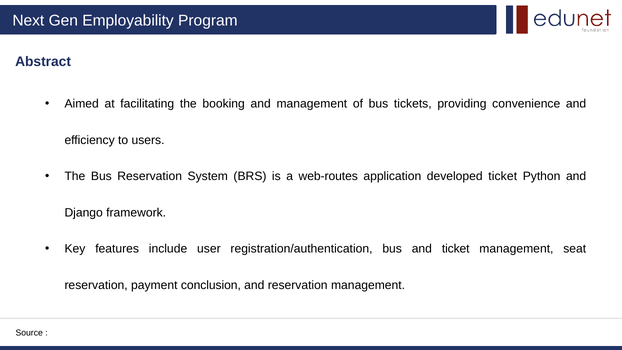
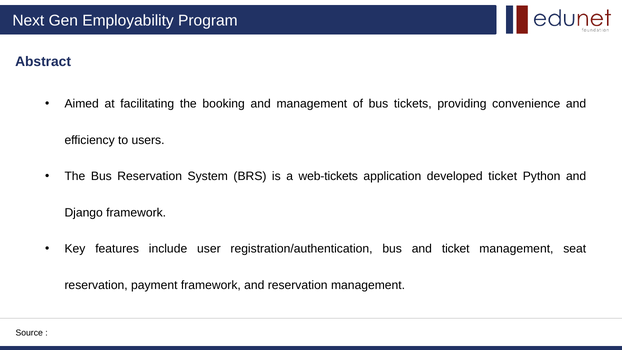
web-routes: web-routes -> web-tickets (328, 176)
payment conclusion: conclusion -> framework (211, 285)
